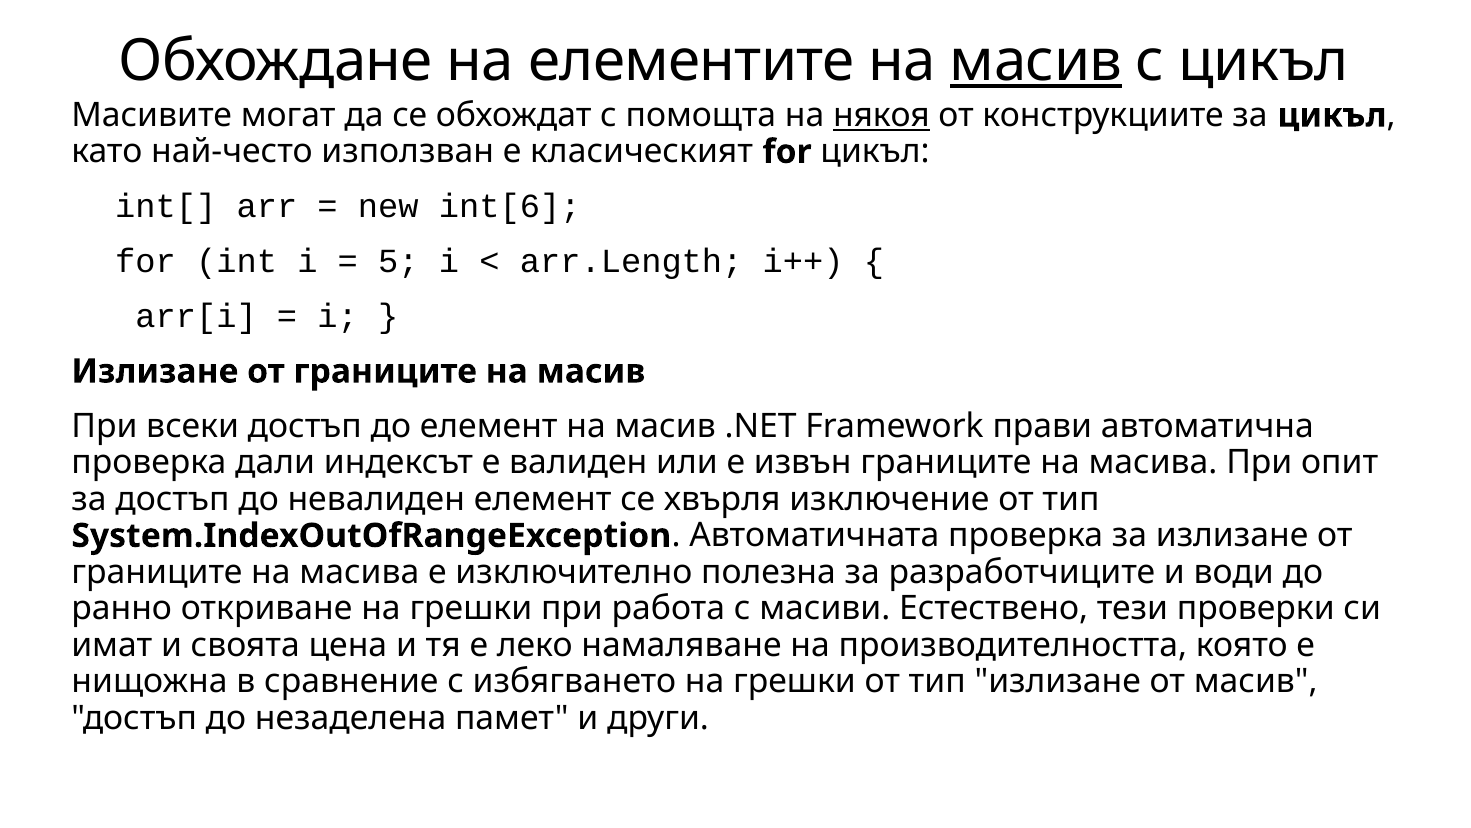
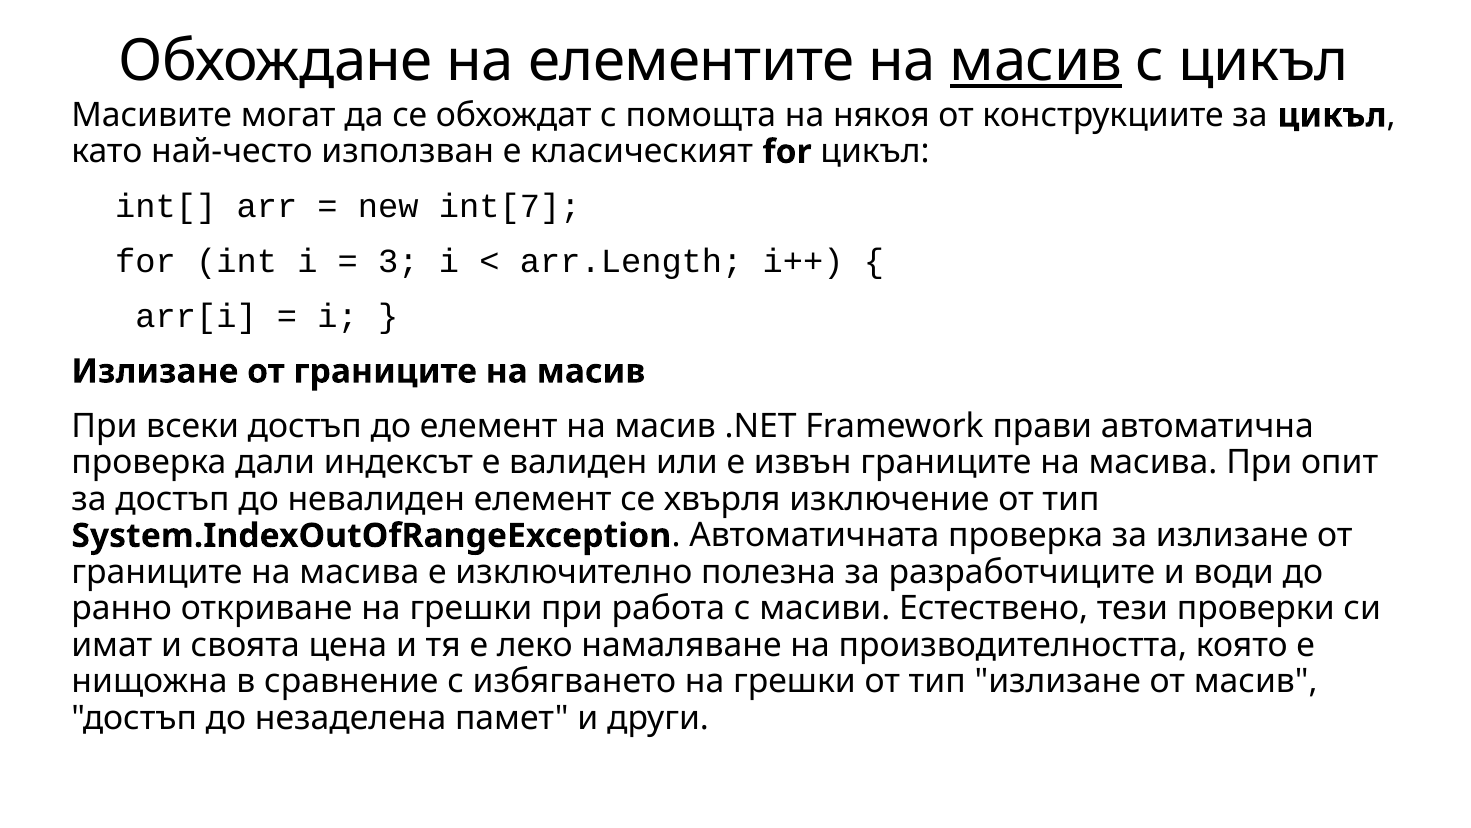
някоя underline: present -> none (882, 115)
int[6: int[6 -> int[7 (510, 207)
5: 5 -> 3 (398, 261)
